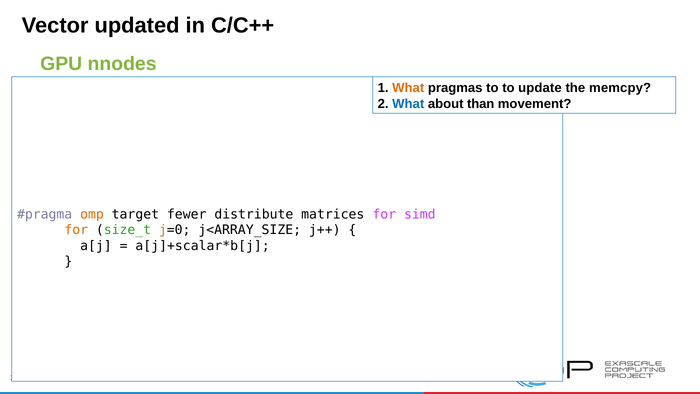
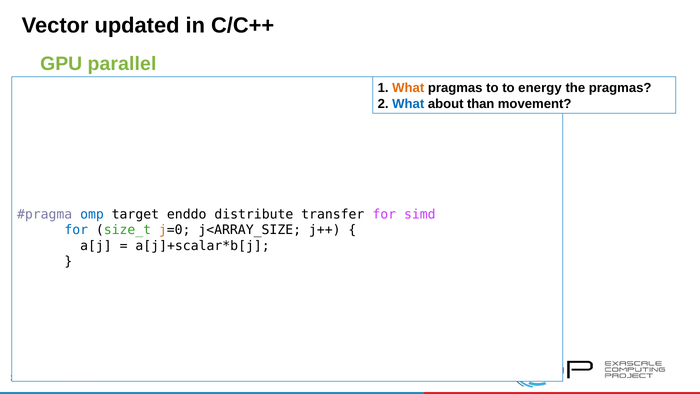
nnodes: nnodes -> parallel (122, 64)
update: update -> energy (540, 88)
the memcpy: memcpy -> pragmas (620, 88)
omp colour: orange -> blue (92, 214)
fewer: fewer -> enddo (187, 214)
matrices: matrices -> transfer (333, 214)
for colour: orange -> blue (76, 230)
